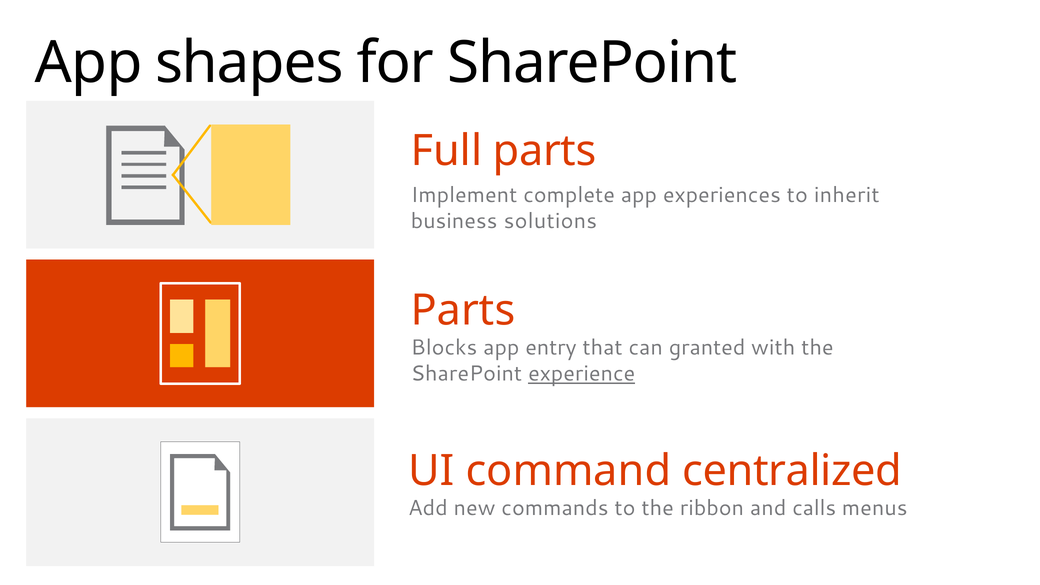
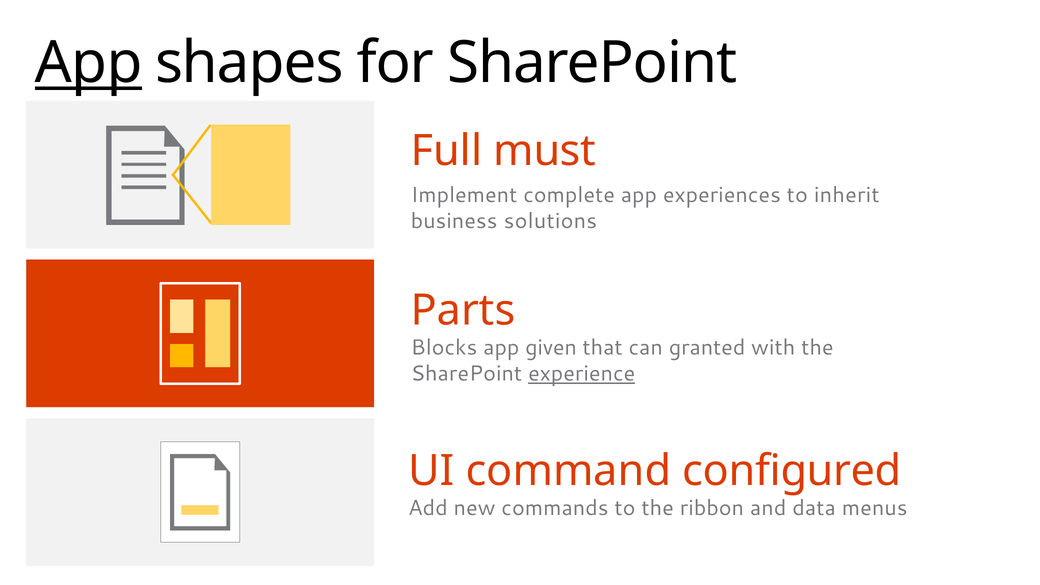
App underline: none -> present (89, 63)
Full parts: parts -> must (545, 151)
entry: entry -> given (551, 348)
centralized: centralized -> configured (792, 471)
calls: calls -> data (814, 508)
